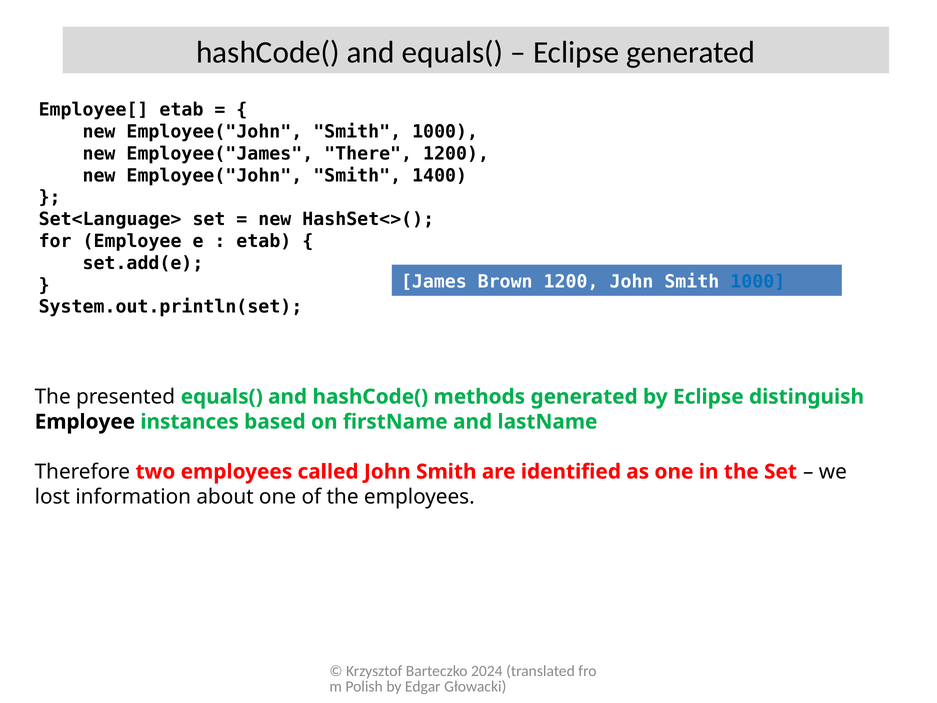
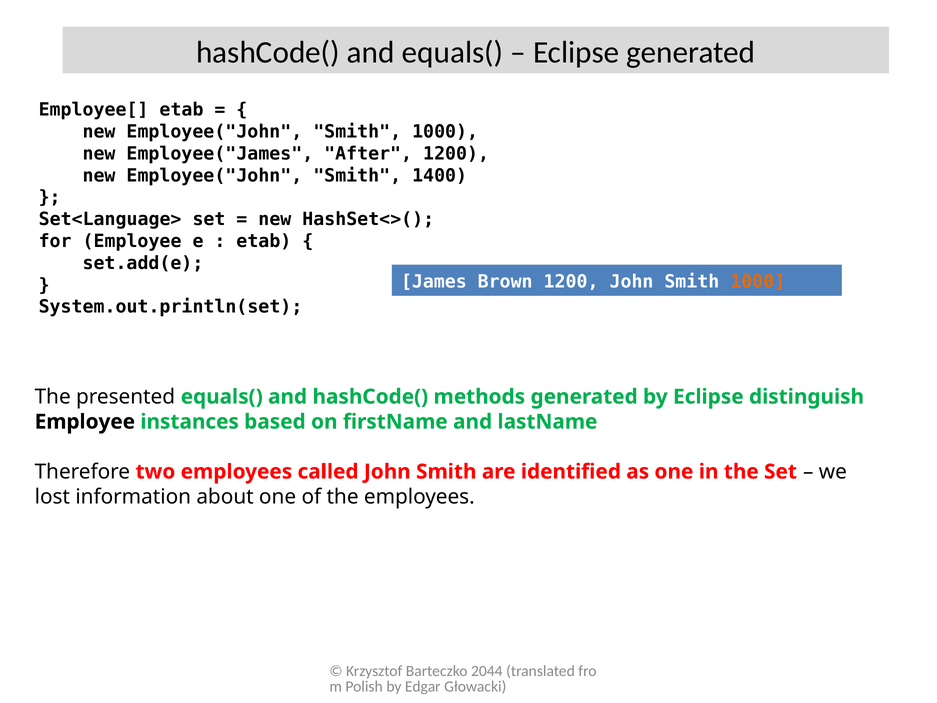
There: There -> After (368, 154)
1000 colour: blue -> orange (758, 281)
2024: 2024 -> 2044 (487, 671)
